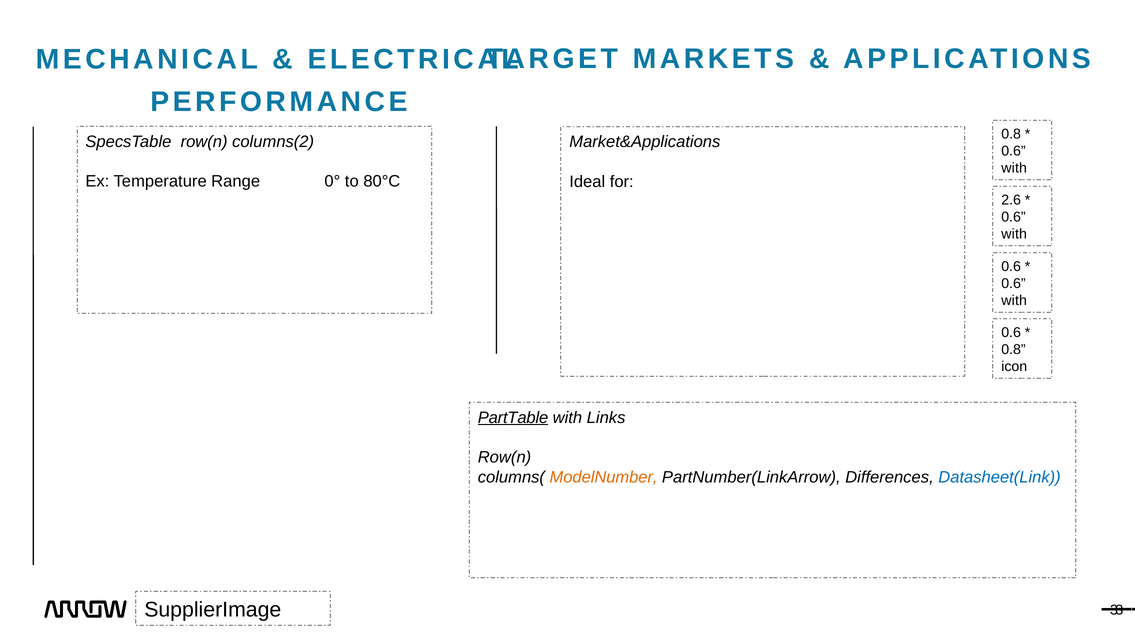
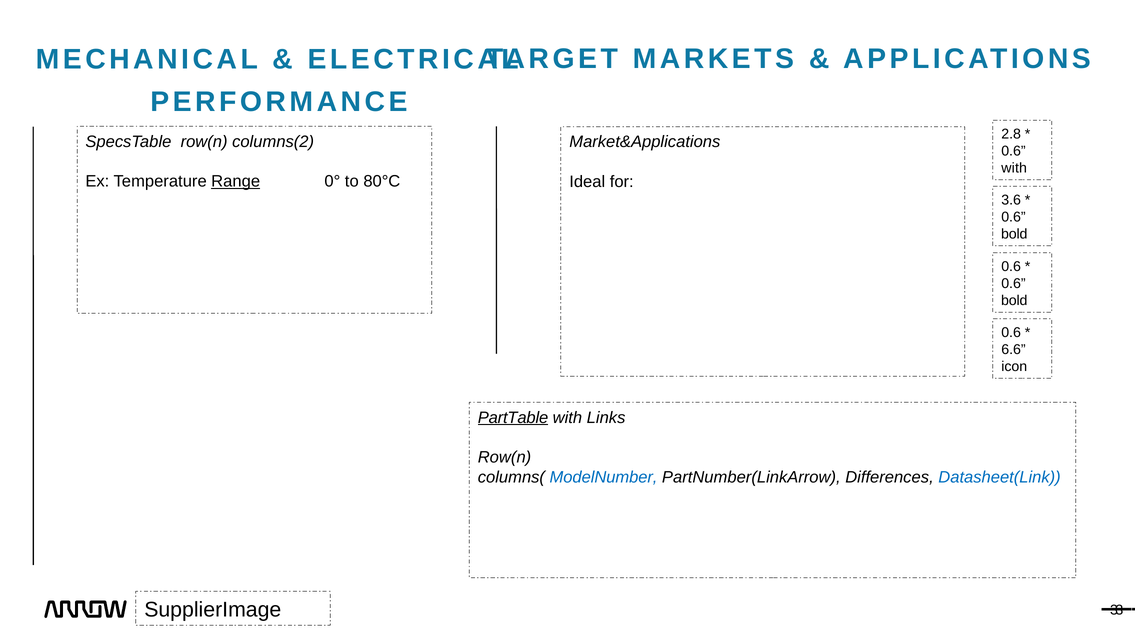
0.8: 0.8 -> 2.8 (1011, 134)
Range underline: none -> present (236, 181)
2.6: 2.6 -> 3.6 (1011, 200)
with: with -> bold (1014, 234)
with: with -> bold (1014, 301)
0.8: 0.8 -> 6.6 (1013, 350)
ModelNumber colour: orange -> blue (604, 477)
